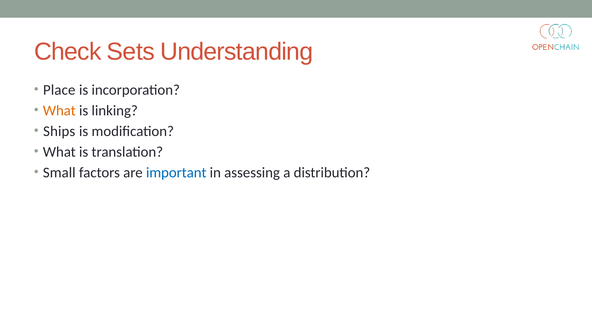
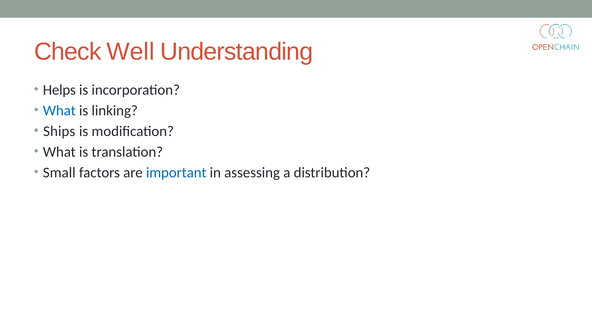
Sets: Sets -> Well (131, 52)
Place: Place -> Helps (59, 90)
What colour: orange -> blue (59, 111)
